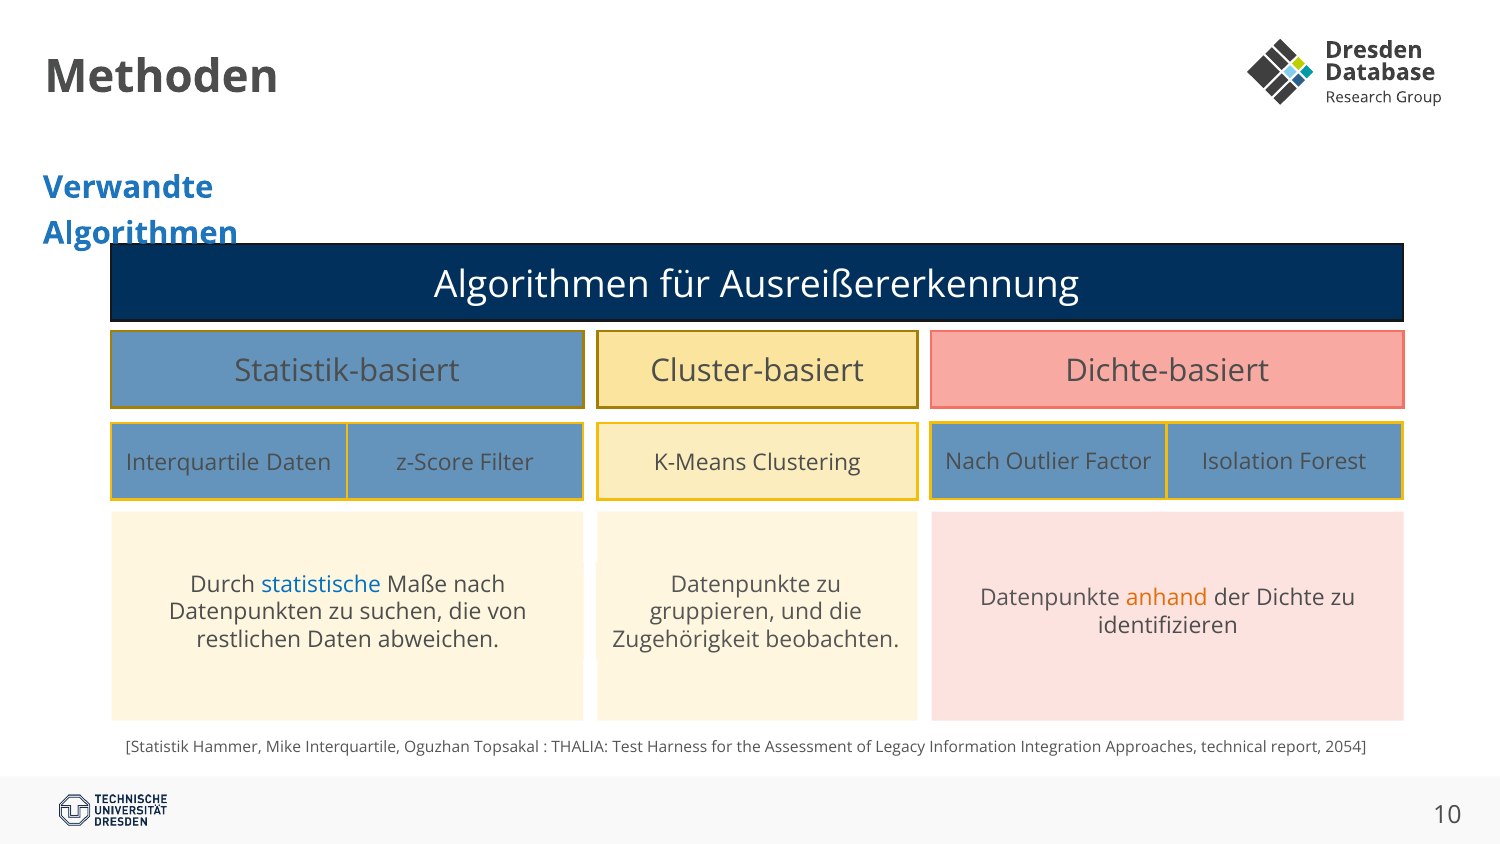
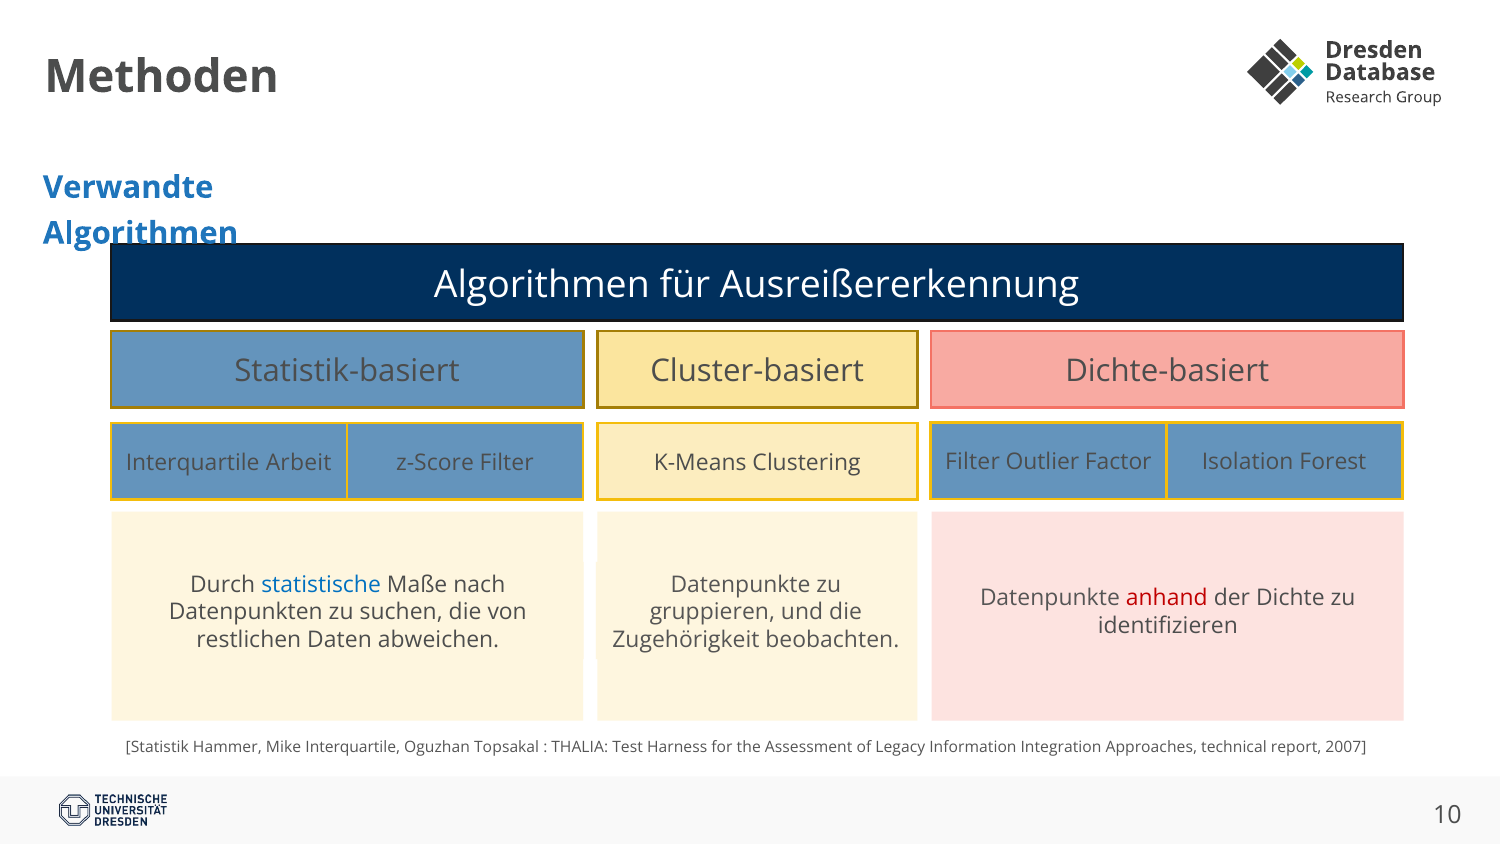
Interquartile Daten: Daten -> Arbeit (299, 463)
Filter Nach: Nach -> Filter (972, 462)
anhand colour: orange -> red (1167, 598)
2054: 2054 -> 2007 (1346, 747)
